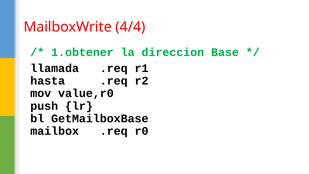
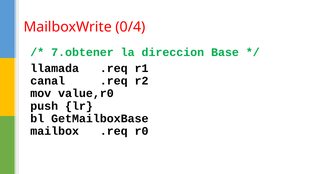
4/4: 4/4 -> 0/4 (130, 27)
1.obtener: 1.obtener -> 7.obtener (82, 52)
hasta: hasta -> canal (48, 81)
